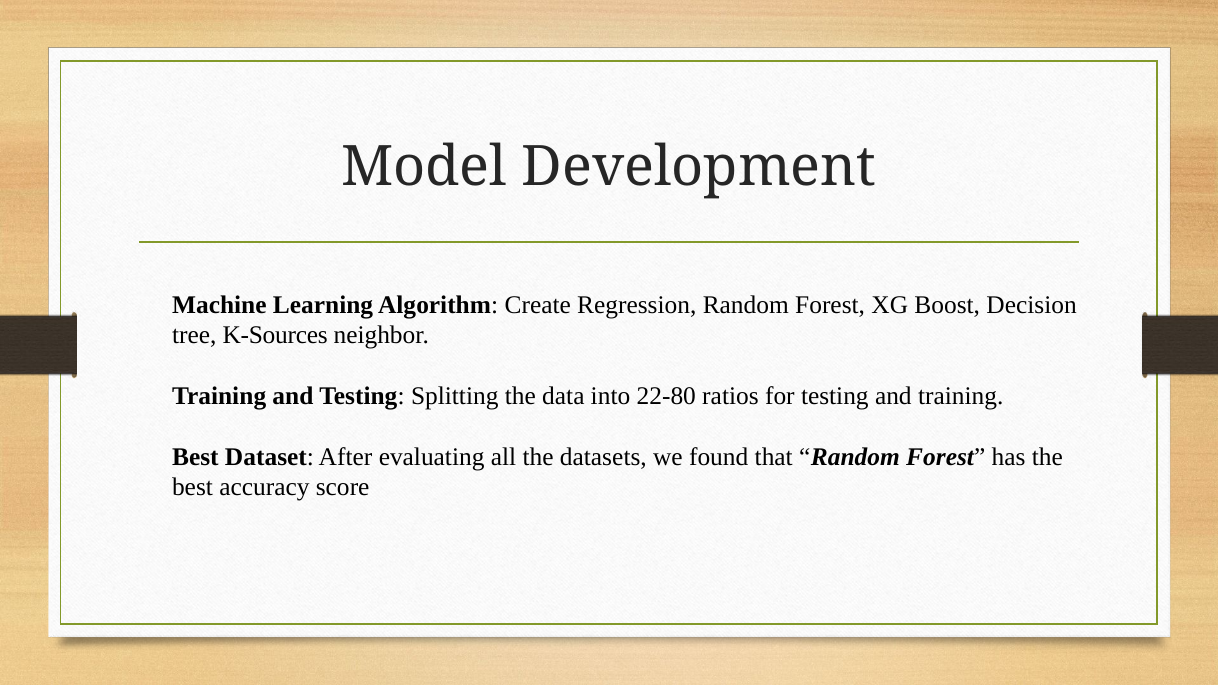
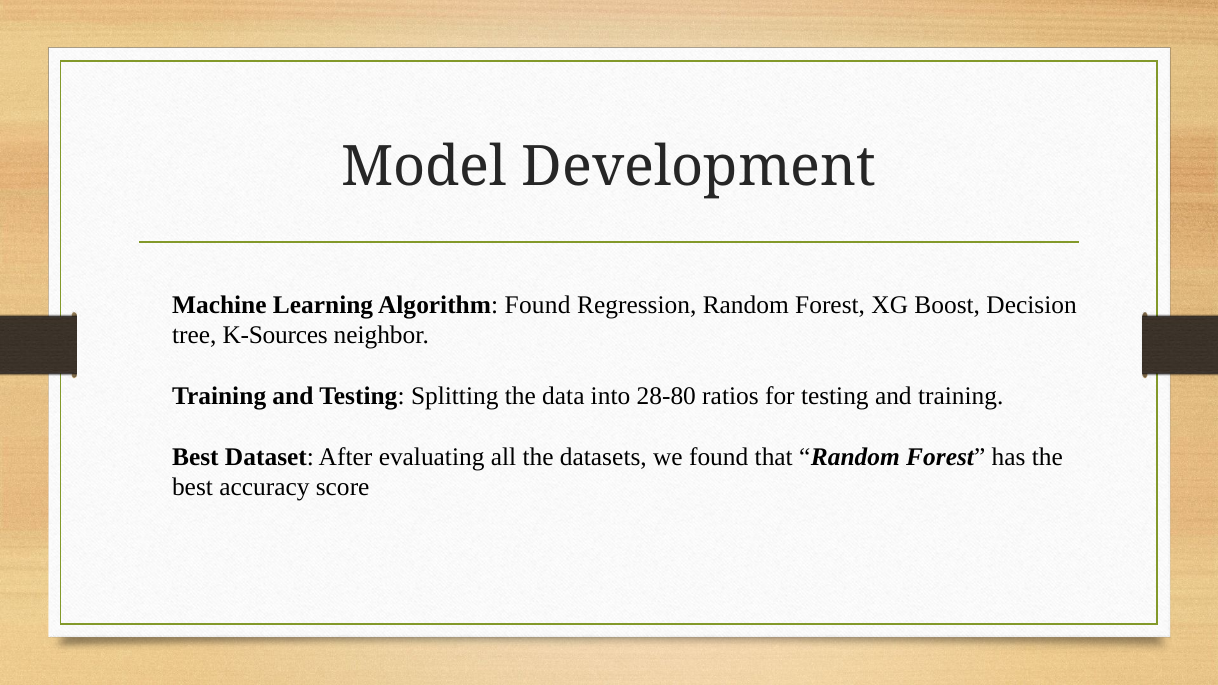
Algorithm Create: Create -> Found (538, 305)
22-80: 22-80 -> 28-80 (666, 396)
